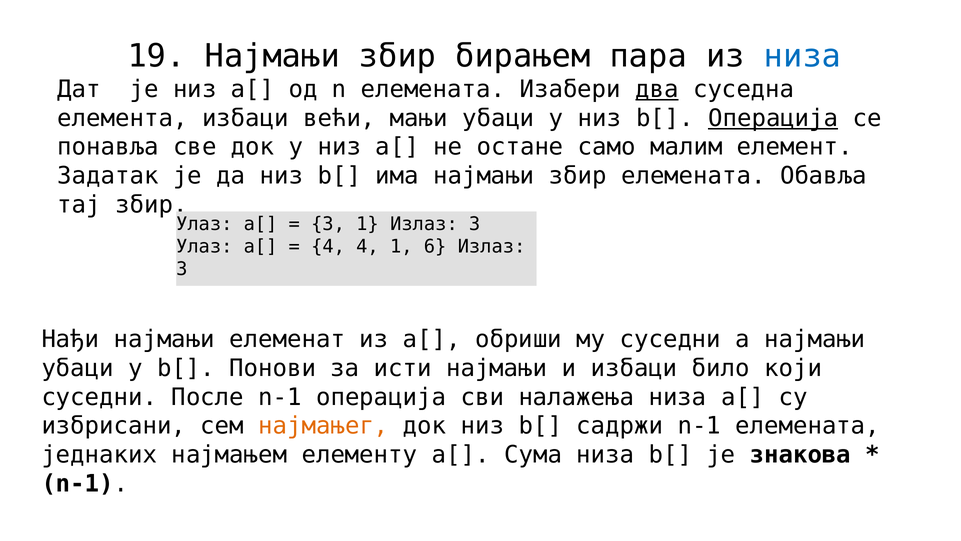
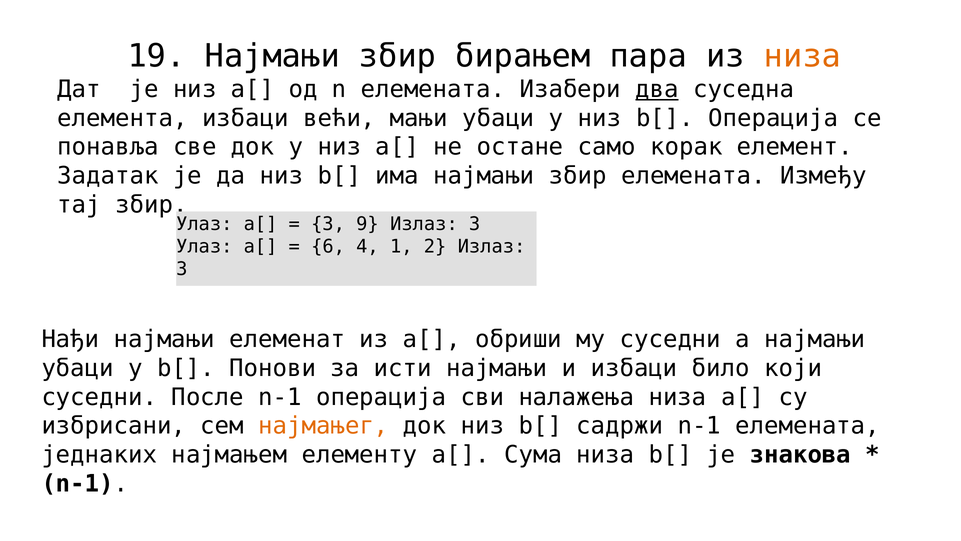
низа colour: blue -> orange (803, 56)
Операција underline: present -> none (773, 118)
малим: малим -> корак (686, 147)
Обавља: Обавља -> Између (823, 176)
3 1: 1 -> 9 (367, 224)
4: 4 -> 6 (328, 246)
6: 6 -> 2 (435, 246)
